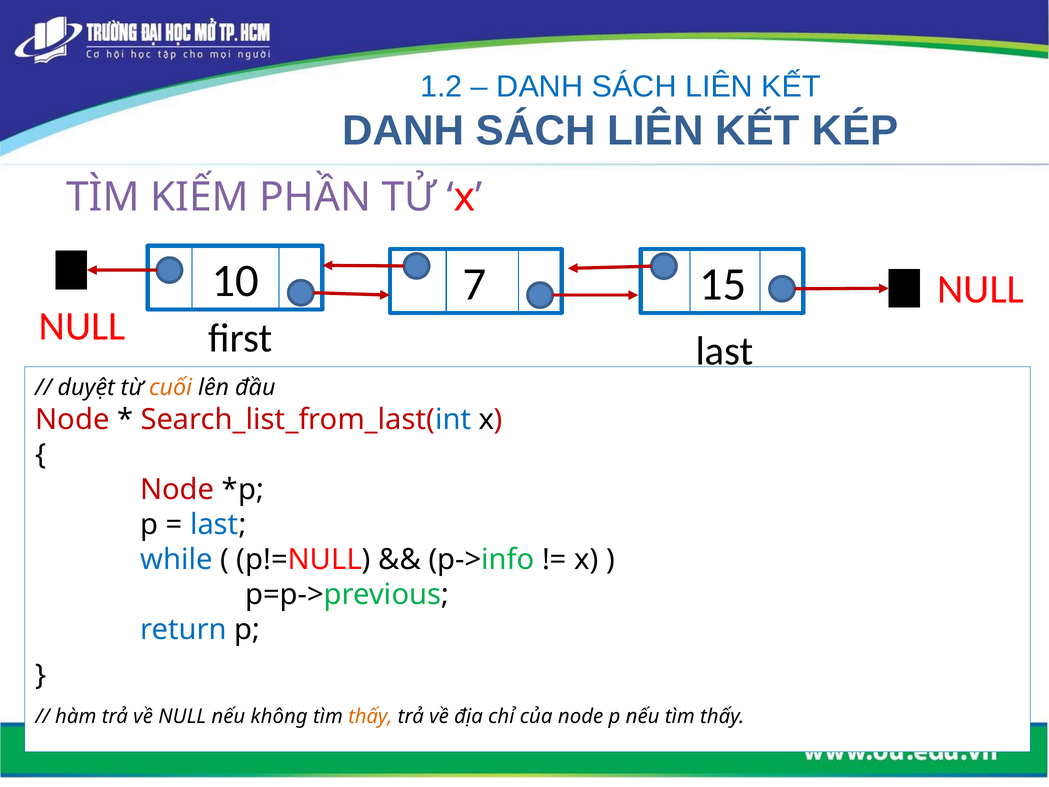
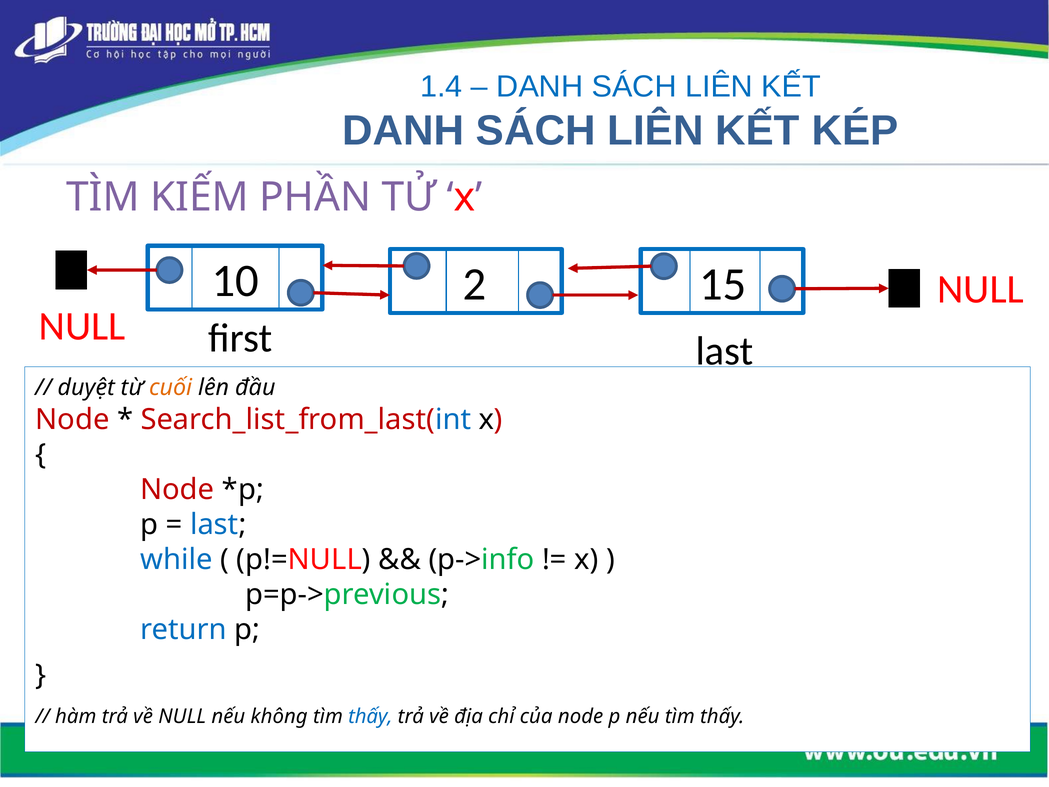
1.2: 1.2 -> 1.4 (441, 86)
7: 7 -> 2 (475, 284)
thấy colour: orange -> blue (370, 716)
